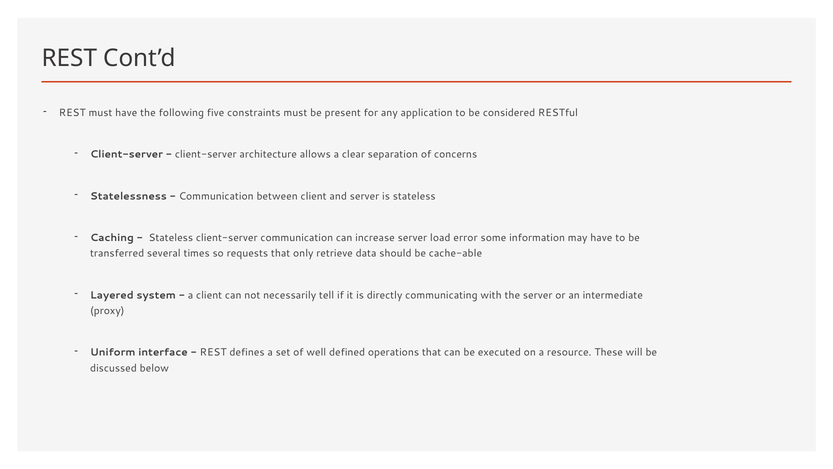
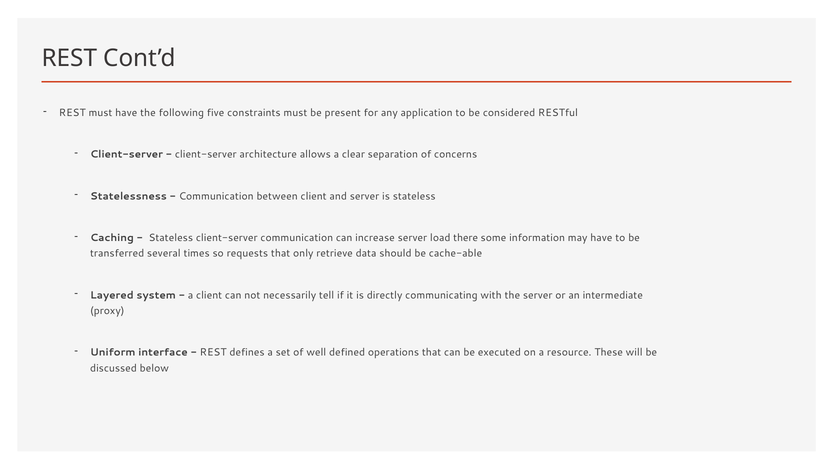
error: error -> there (466, 238)
